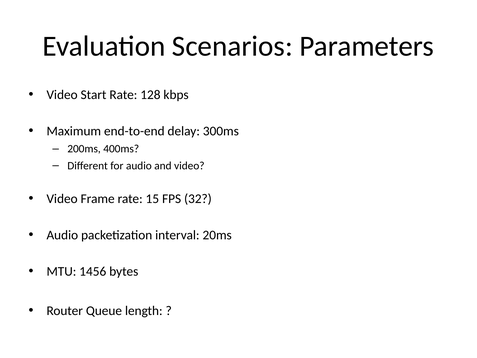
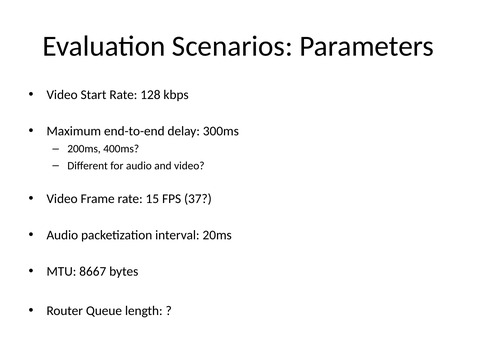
32: 32 -> 37 (198, 199)
1456: 1456 -> 8667 (93, 271)
